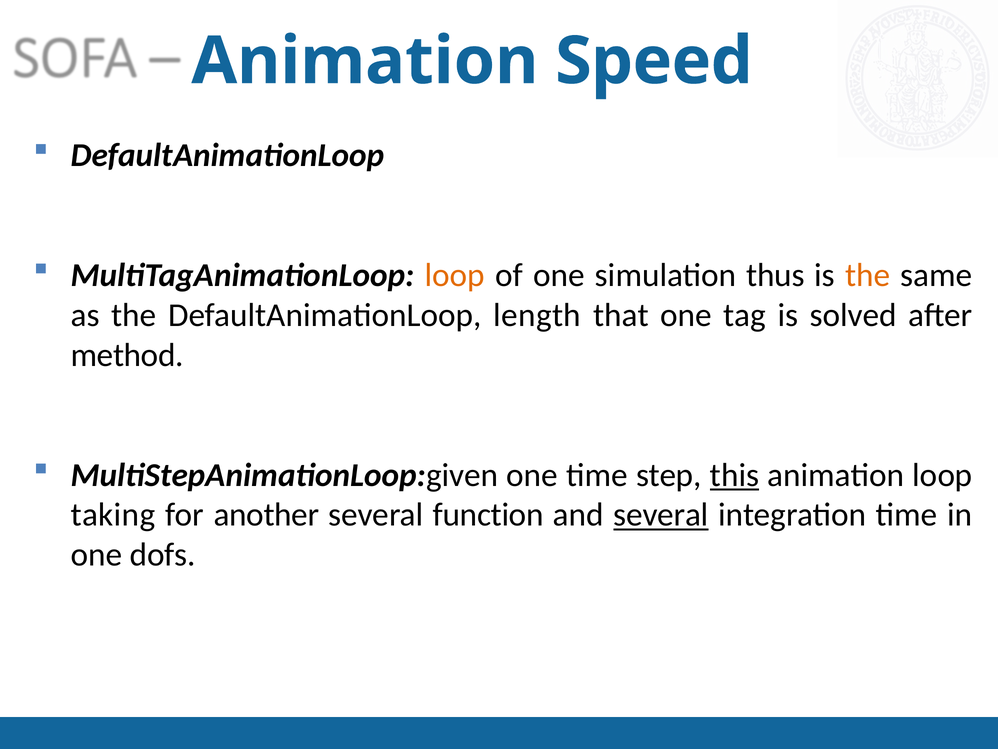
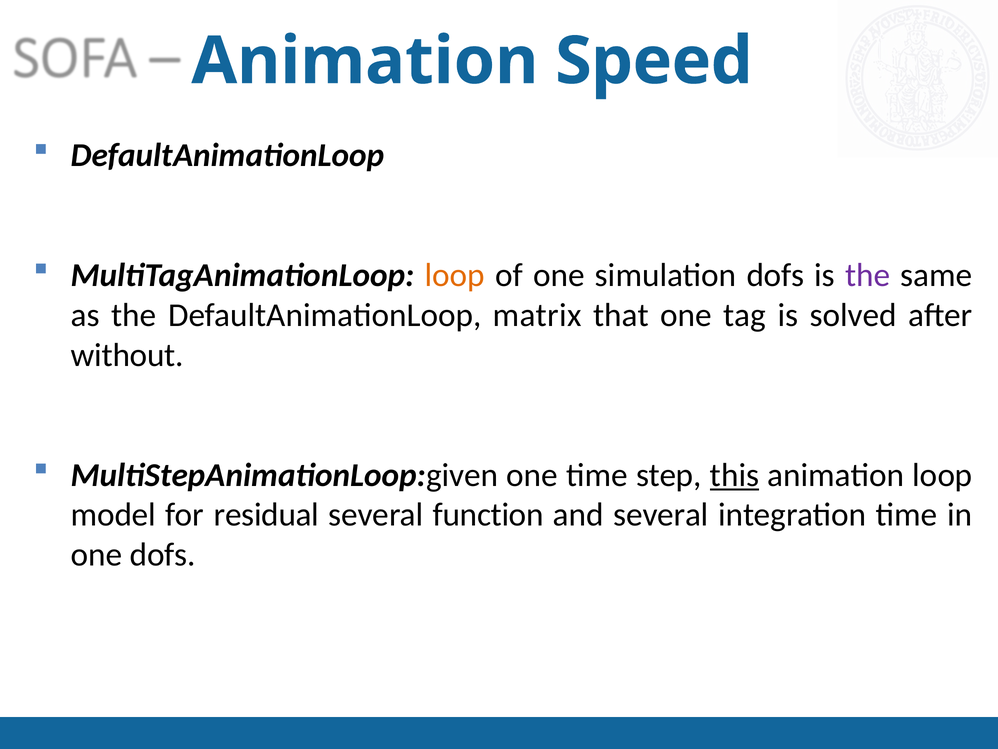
simulation thus: thus -> dofs (775, 275)
the colour: orange -> purple (868, 275)
length: length -> matrix (537, 315)
method: method -> without (127, 355)
taking: taking -> model (113, 515)
another: another -> residual (266, 515)
several underline: present -> none (661, 515)
